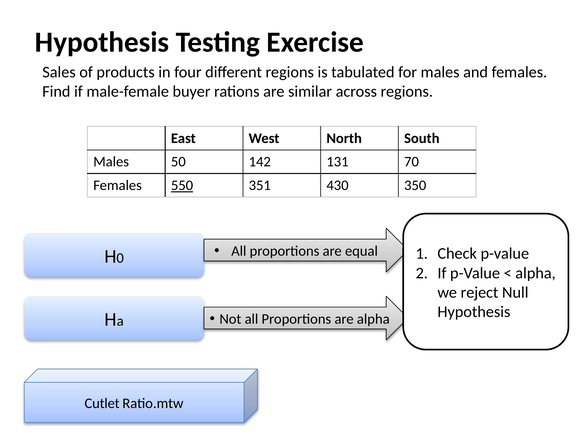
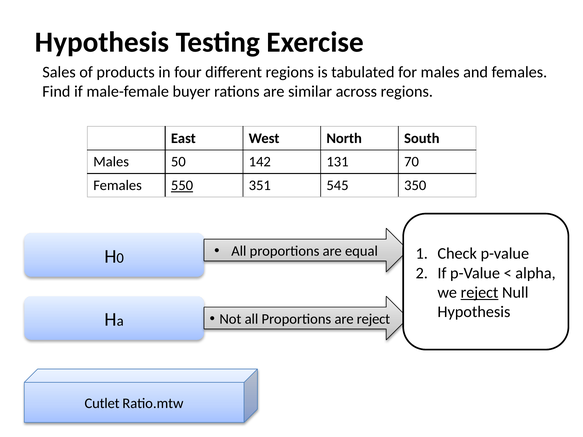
430: 430 -> 545 (337, 186)
reject underline: none -> present (480, 293)
are alpha: alpha -> reject (373, 319)
